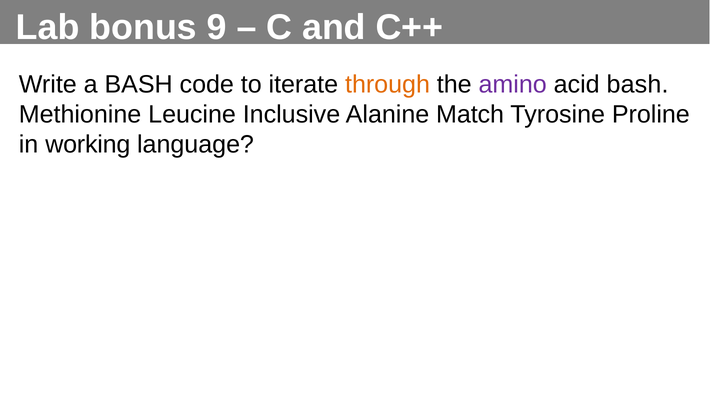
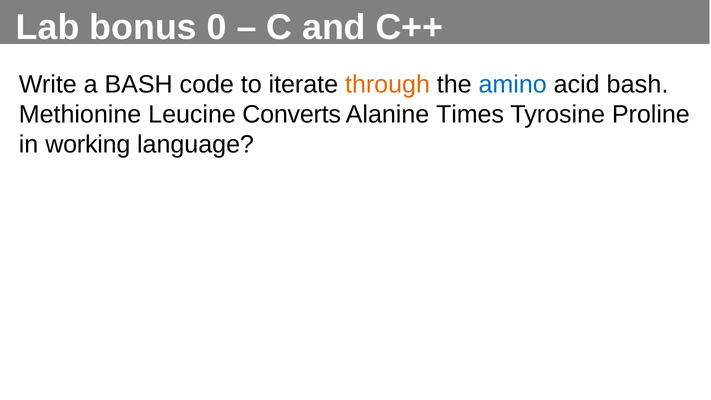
9: 9 -> 0 (217, 27)
amino colour: purple -> blue (513, 84)
Inclusive: Inclusive -> Converts (292, 115)
Match: Match -> Times (470, 115)
